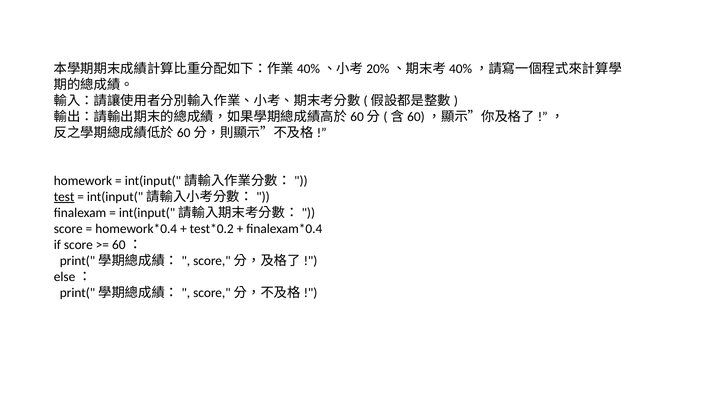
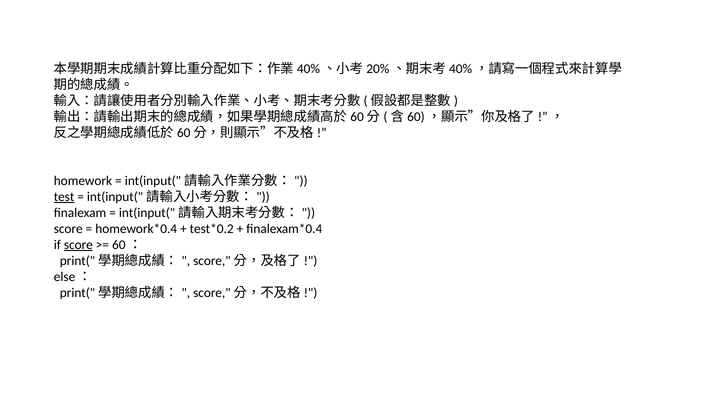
score underline: none -> present (78, 245)
